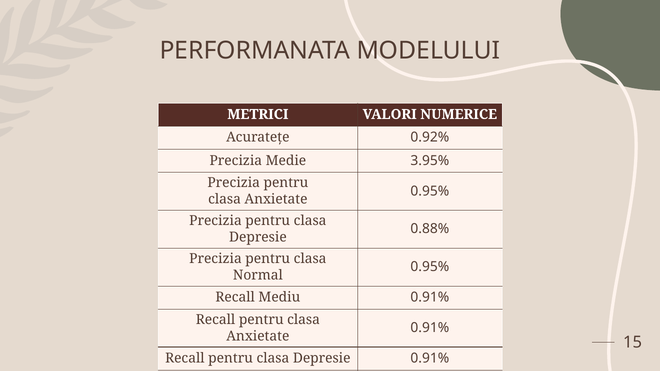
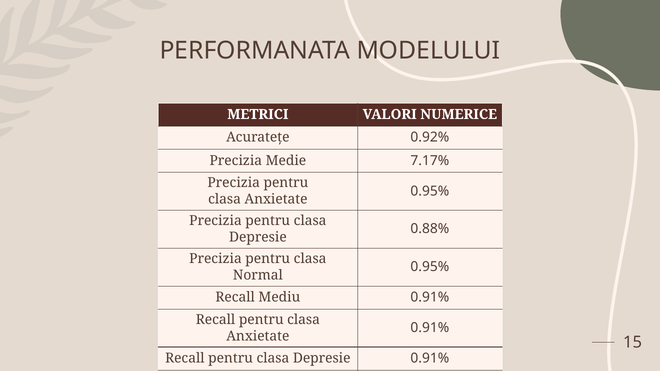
3.95%: 3.95% -> 7.17% (430, 161)
